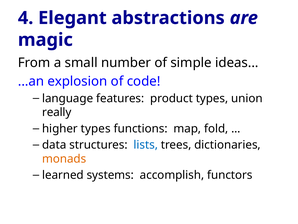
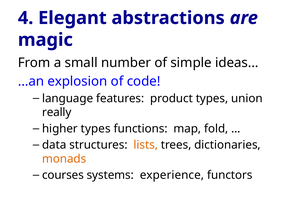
lists colour: blue -> orange (146, 145)
learned: learned -> courses (63, 175)
accomplish: accomplish -> experience (172, 175)
